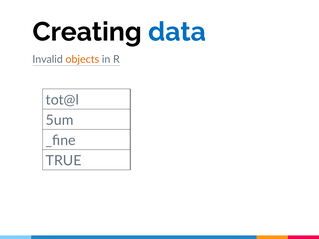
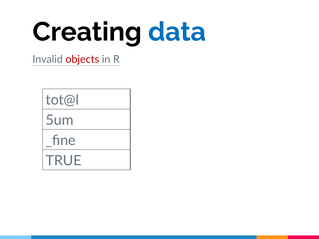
objects colour: orange -> red (82, 59)
